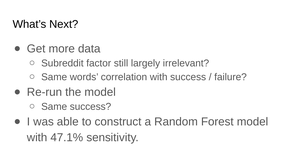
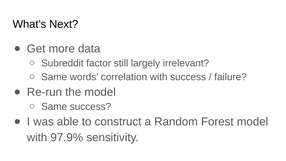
47.1%: 47.1% -> 97.9% (67, 137)
